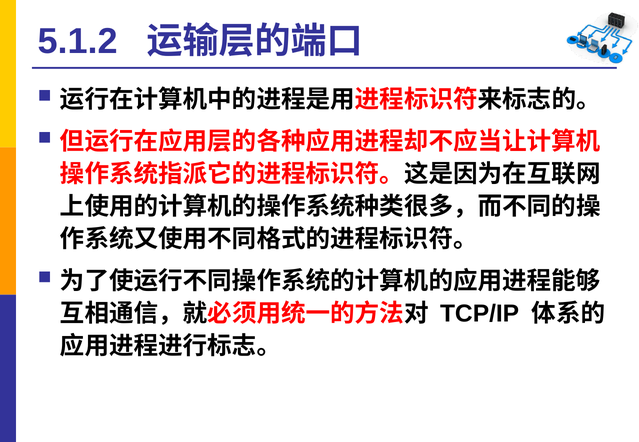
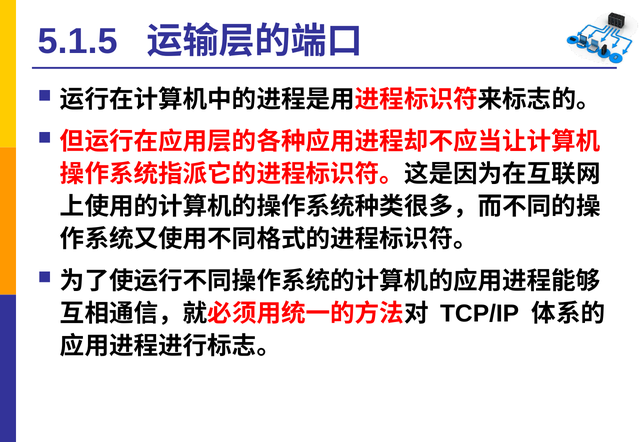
5.1.2: 5.1.2 -> 5.1.5 (78, 41)
